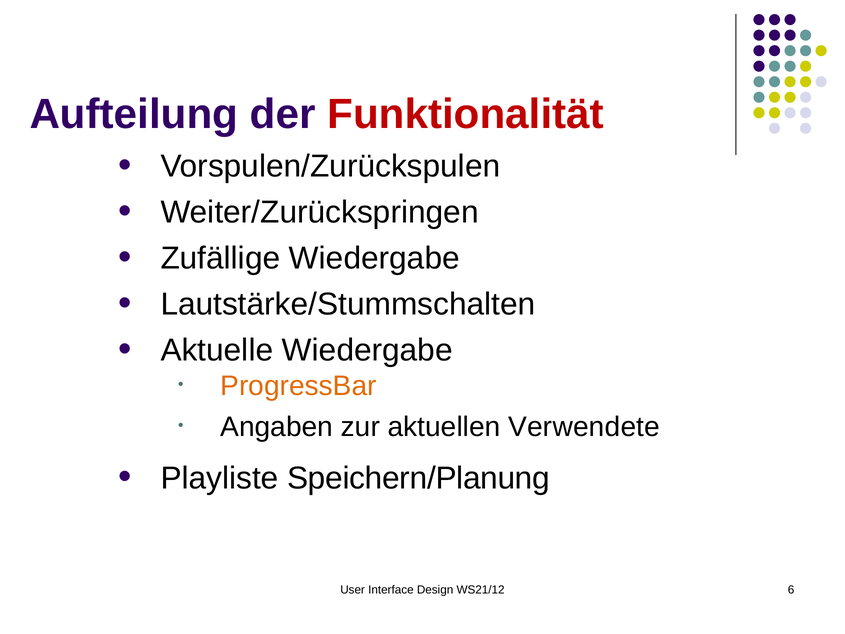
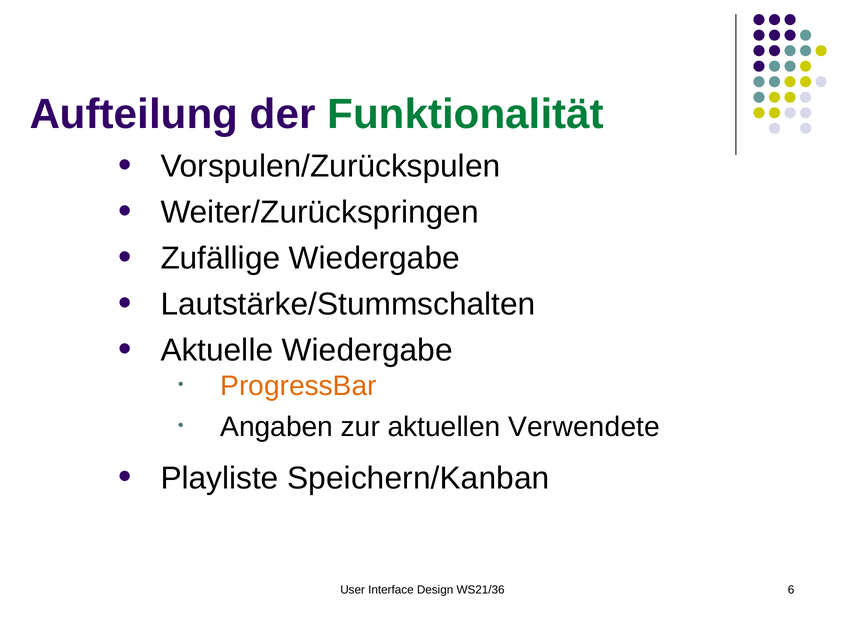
Funktionalität colour: red -> green (466, 114)
Speichern/Planung: Speichern/Planung -> Speichern/Kanban (418, 478)
WS21/12: WS21/12 -> WS21/36 (481, 590)
